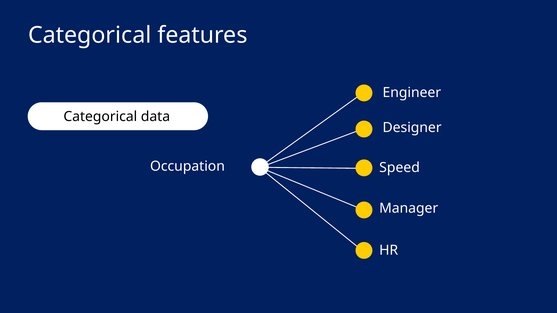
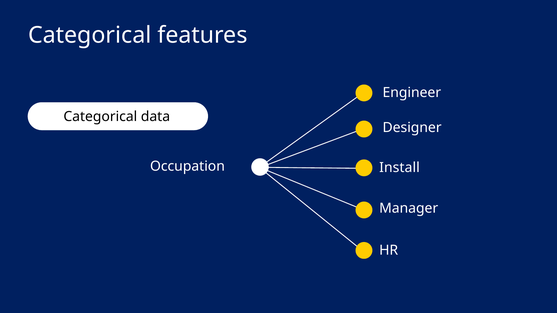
Speed: Speed -> Install (400, 168)
